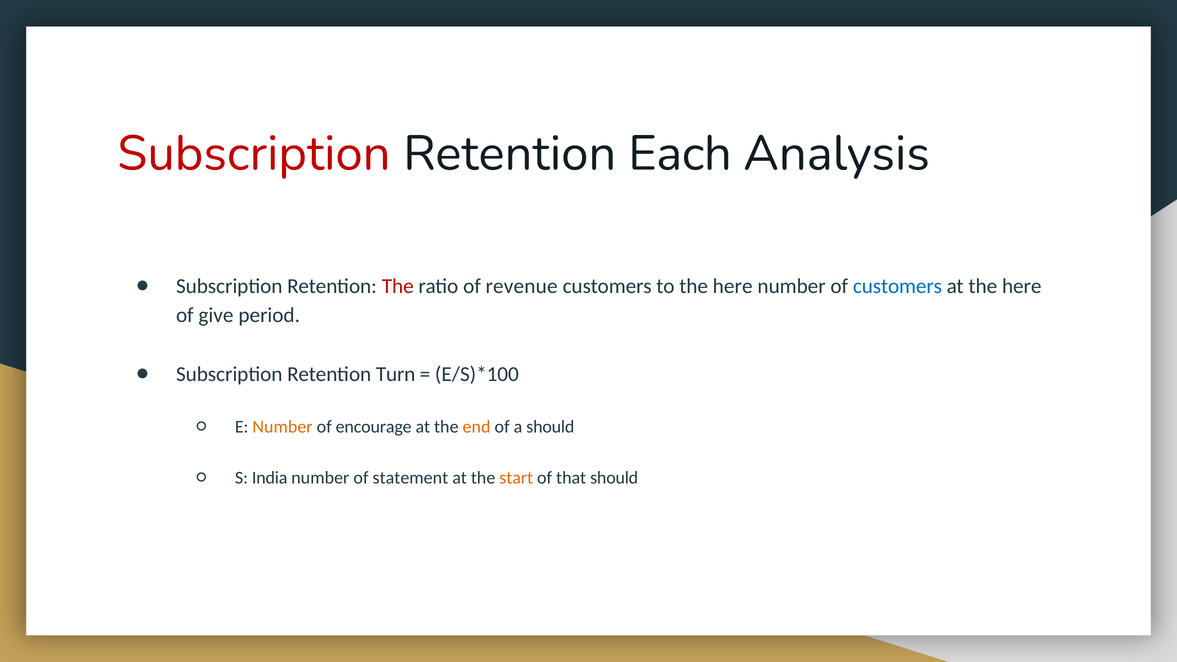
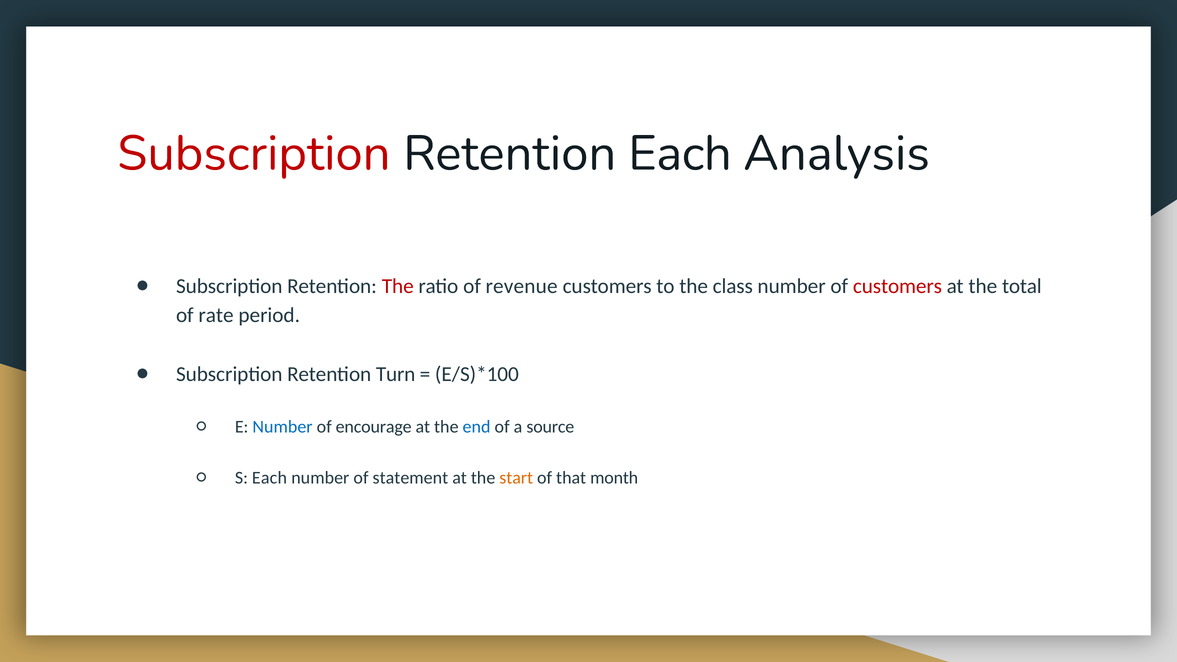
to the here: here -> class (733, 286)
customers colour: blue -> red (897, 286)
at the here: here -> total (1022, 286)
give: give -> rate (216, 315)
Number colour: orange -> blue (283, 427)
end colour: orange -> blue (477, 427)
a should: should -> source (550, 427)
S India: India -> Each (269, 478)
that should: should -> month (614, 478)
